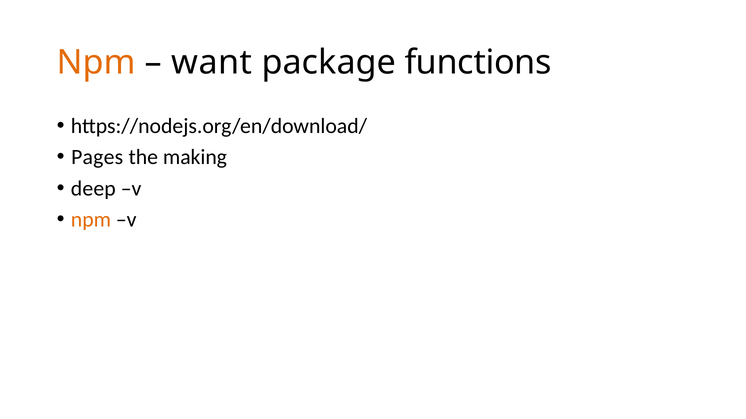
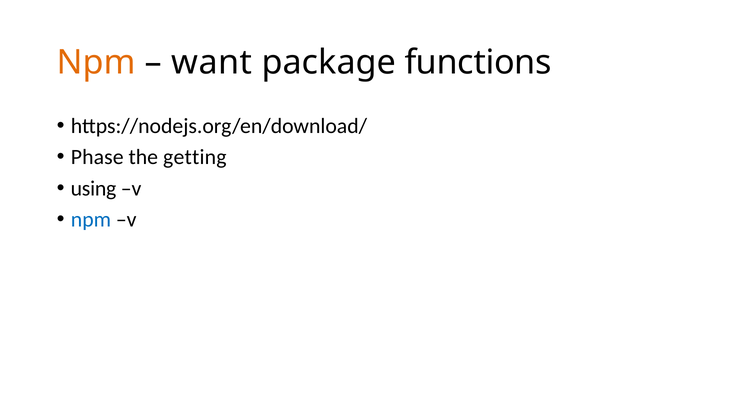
Pages: Pages -> Phase (97, 157)
making: making -> getting (195, 157)
deep: deep -> using (93, 189)
npm colour: orange -> blue (91, 220)
